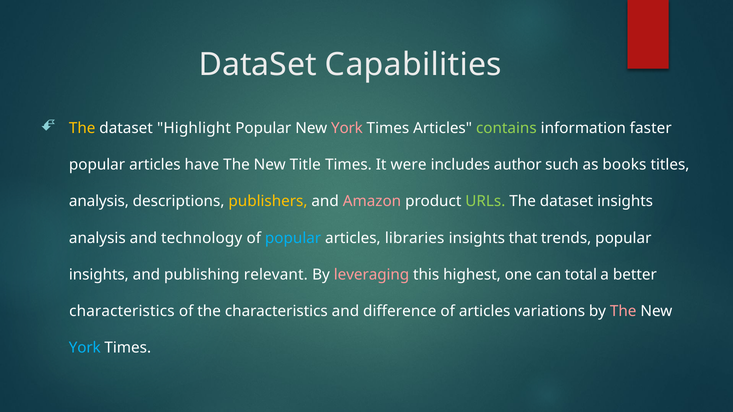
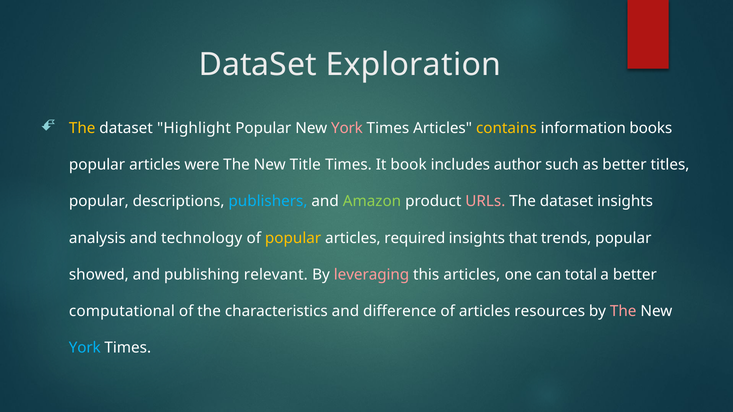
Capabilities: Capabilities -> Exploration (413, 64)
contains colour: light green -> yellow (506, 128)
faster: faster -> books (651, 128)
have: have -> were (202, 165)
were: were -> book (409, 165)
as books: books -> better (624, 165)
analysis: analysis -> popular (99, 202)
publishers colour: yellow -> light blue (268, 202)
Amazon colour: pink -> light green (372, 202)
URLs colour: light green -> pink (485, 202)
popular colour: light blue -> yellow (293, 238)
libraries: libraries -> required (415, 238)
insights: insights -> showed (99, 275)
this highest: highest -> articles (472, 275)
characteristics: characteristics -> computational (122, 312)
variations: variations -> resources (550, 312)
